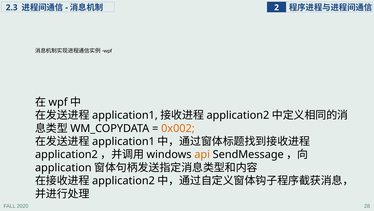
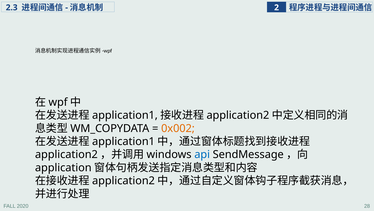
api colour: orange -> blue (202, 154)
